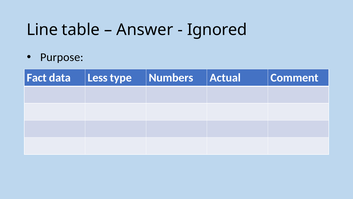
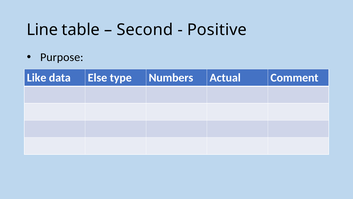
Answer: Answer -> Second (145, 30)
Ignored: Ignored -> Positive (217, 30)
Fact: Fact -> Like (37, 78)
Less: Less -> Else (97, 78)
